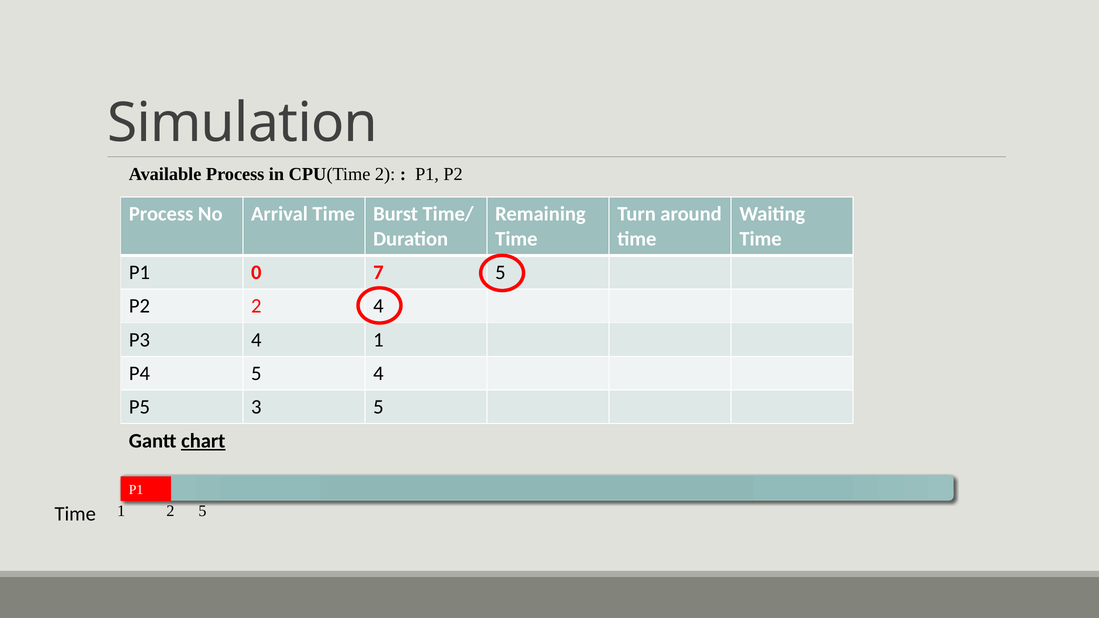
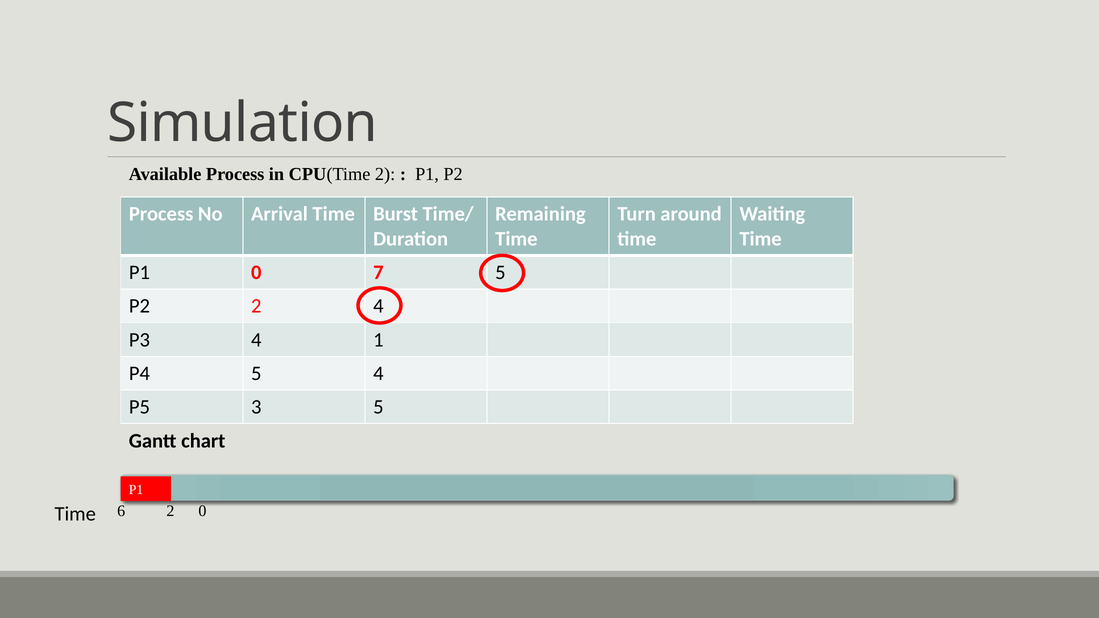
chart underline: present -> none (203, 441)
Time 1: 1 -> 6 (121, 511)
2 5: 5 -> 0 (203, 511)
